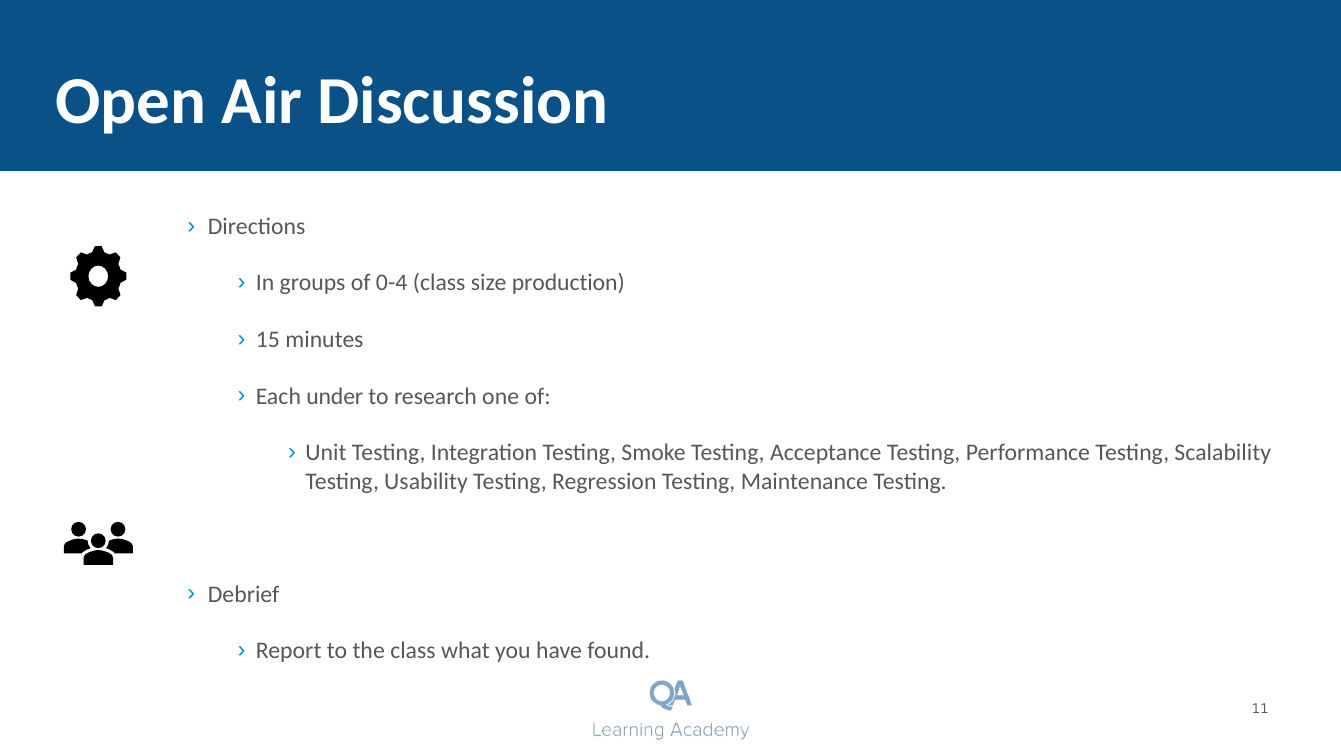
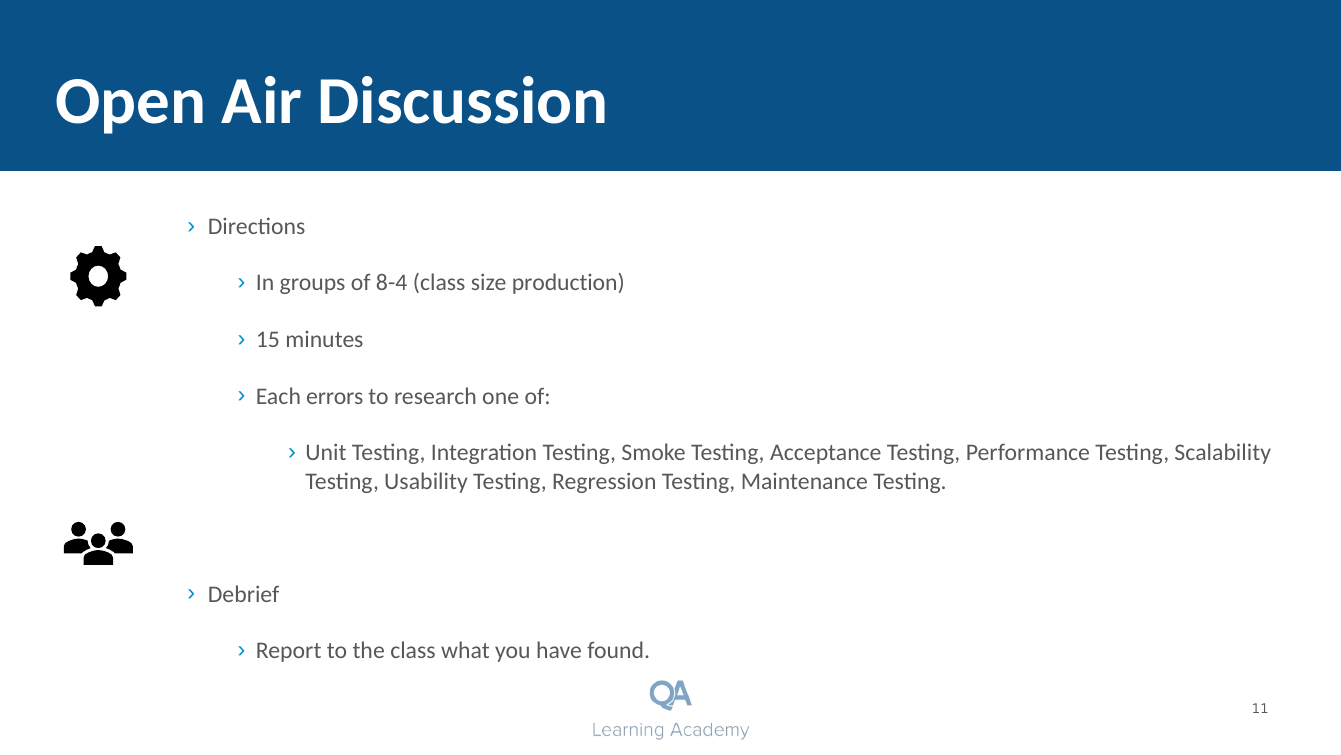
0-4: 0-4 -> 8-4 (392, 283)
under: under -> errors (335, 396)
